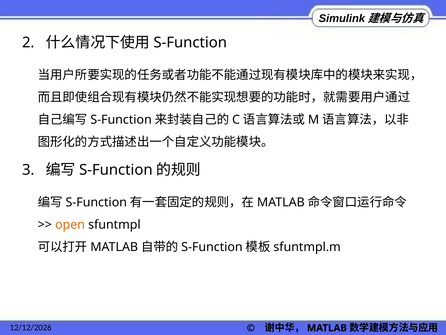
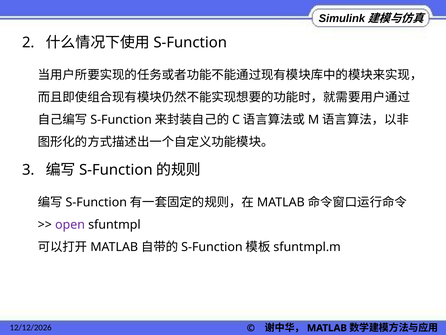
open colour: orange -> purple (70, 224)
